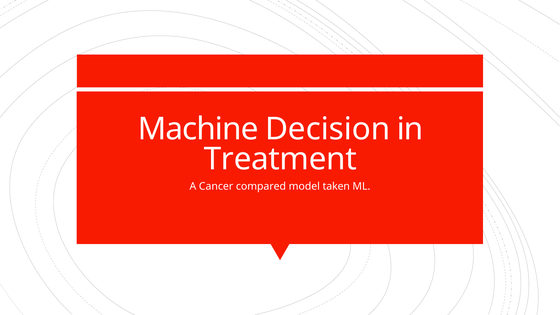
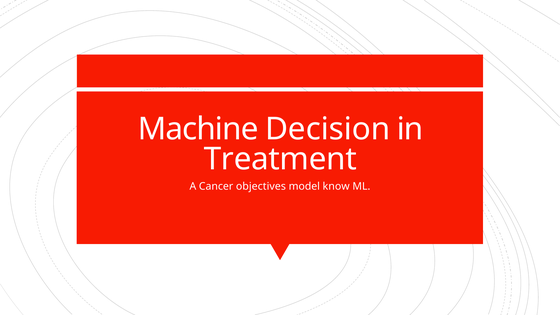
compared: compared -> objectives (261, 186)
taken: taken -> know (336, 186)
